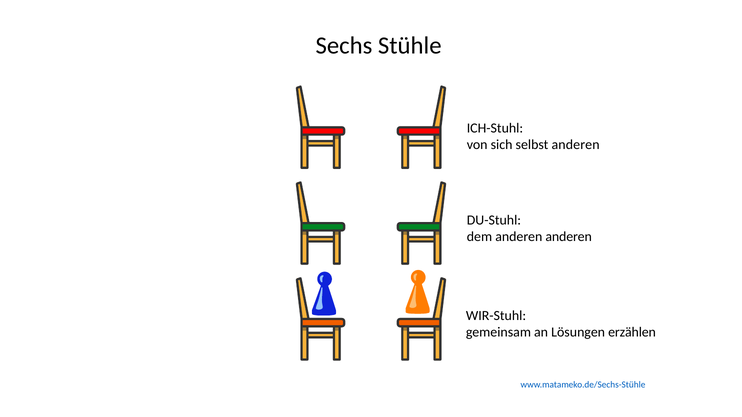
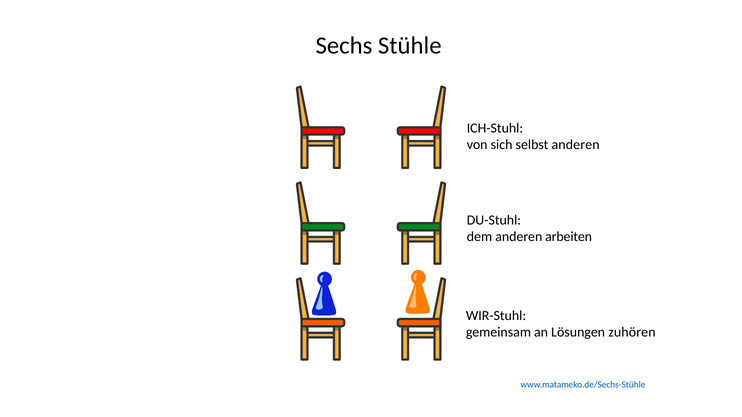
anderen anderen: anderen -> arbeiten (569, 237)
erzählen: erzählen -> zuhören (632, 333)
